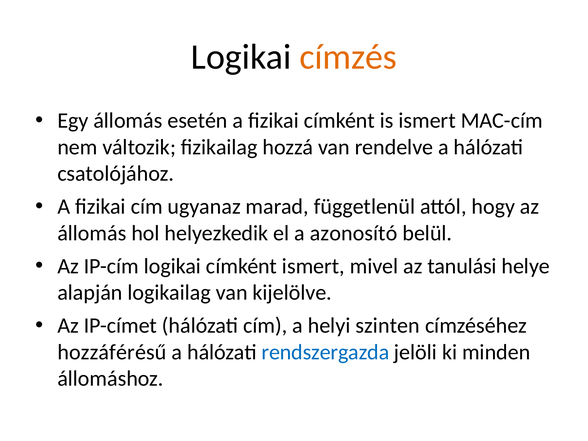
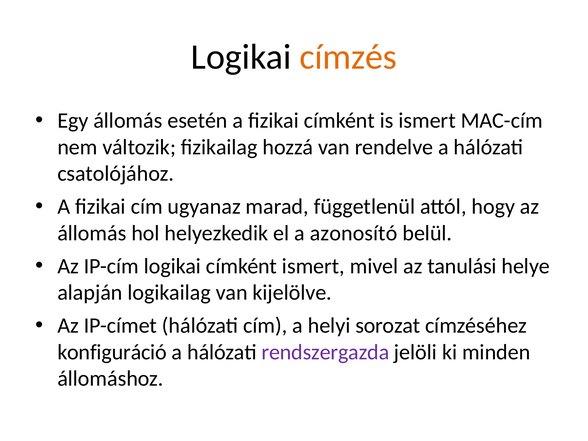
szinten: szinten -> sorozat (388, 326)
hozzáférésű: hozzáférésű -> konfiguráció (112, 352)
rendszergazda colour: blue -> purple (325, 352)
